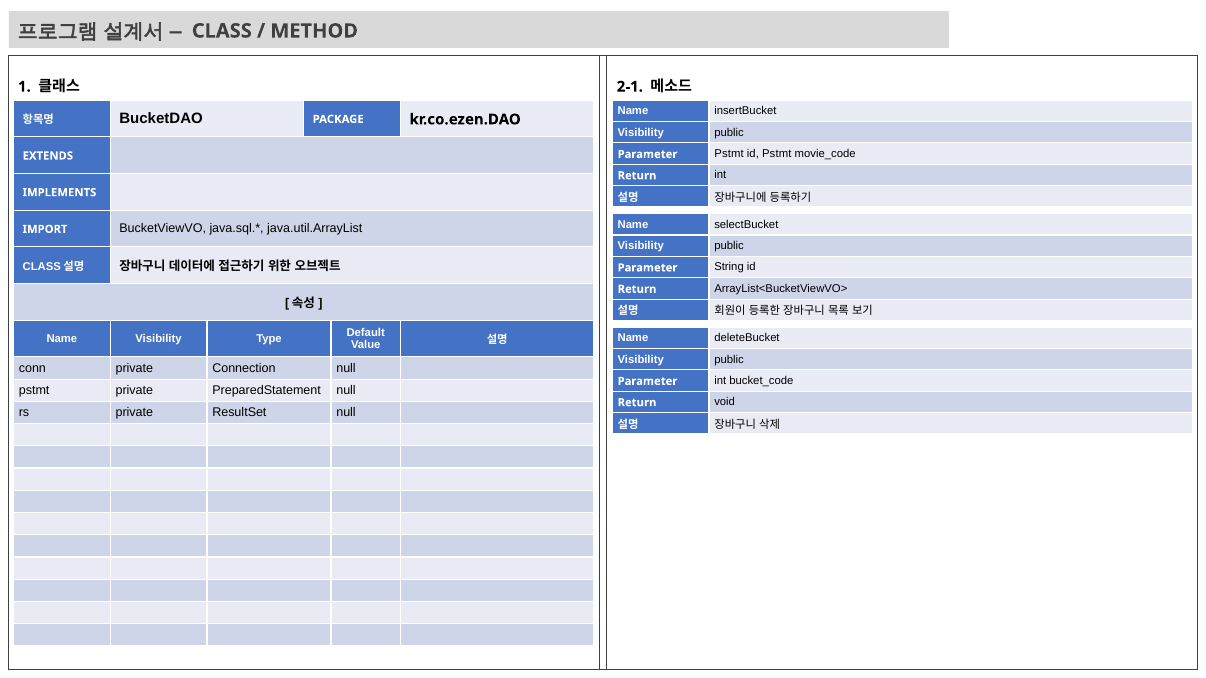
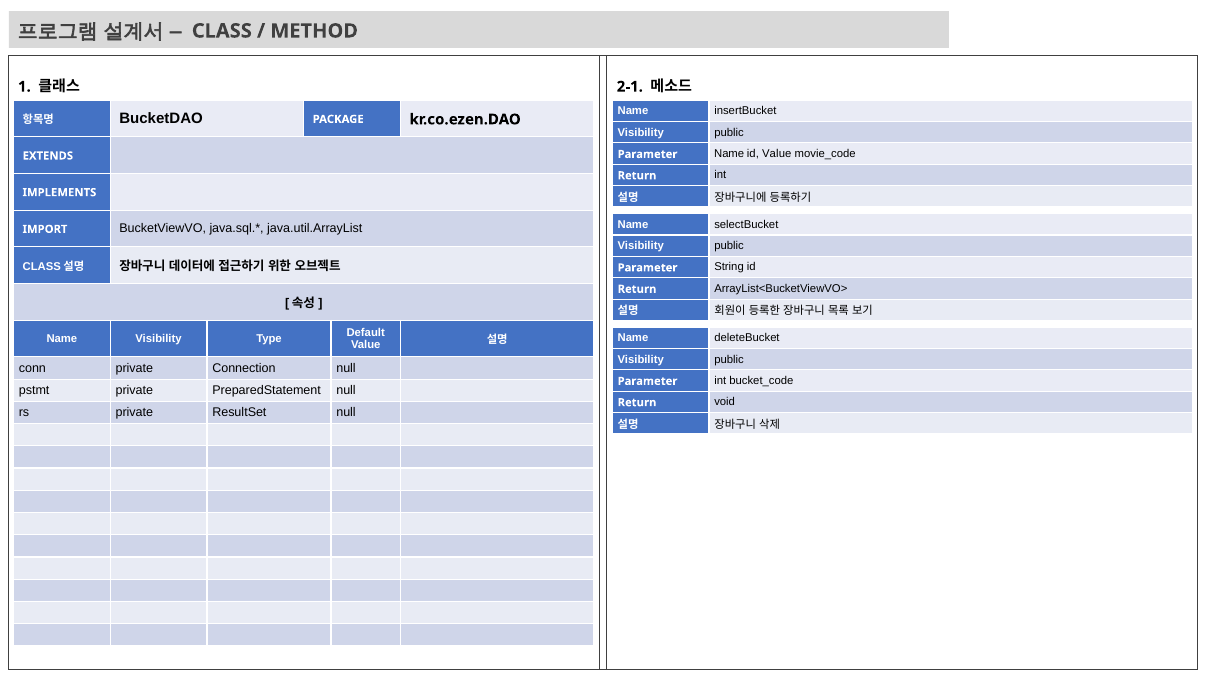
Parameter Pstmt: Pstmt -> Name (729, 154)
id Pstmt: Pstmt -> Value (777, 154)
